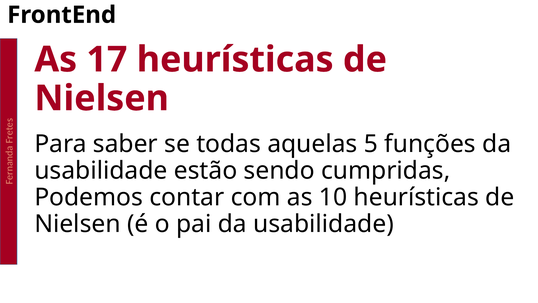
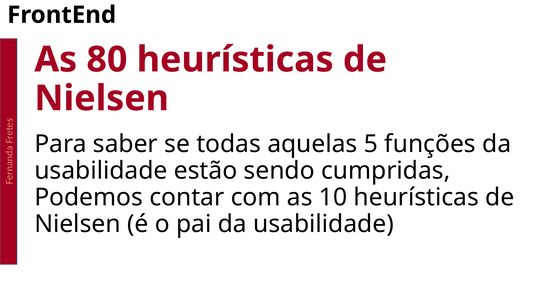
17: 17 -> 80 (107, 60)
